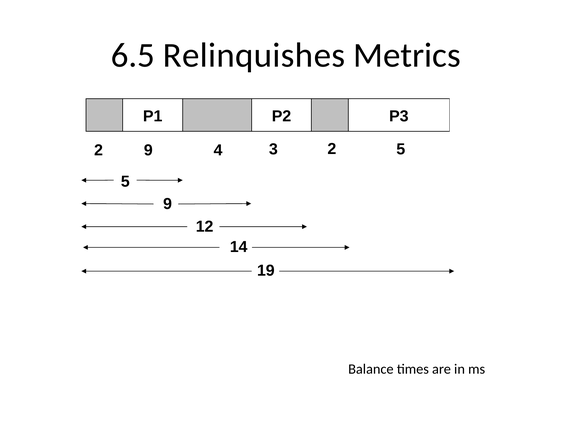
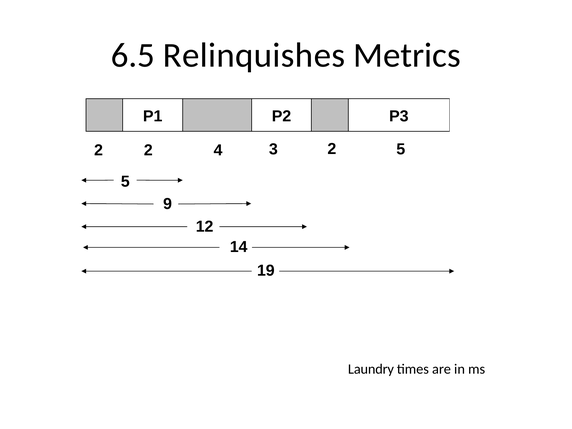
2 9: 9 -> 2 (148, 150)
Balance: Balance -> Laundry (371, 369)
